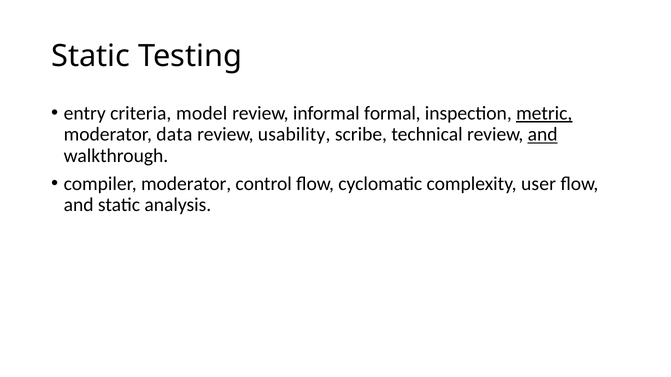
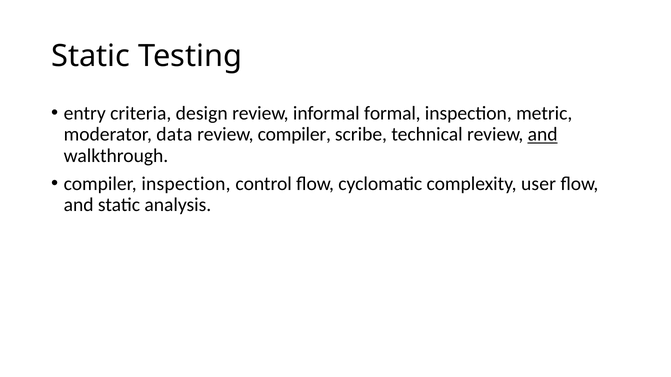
model: model -> design (202, 113)
metric underline: present -> none (544, 113)
review usability: usability -> compiler (294, 135)
compiler moderator: moderator -> inspection (186, 184)
